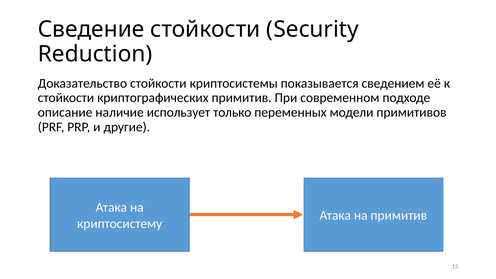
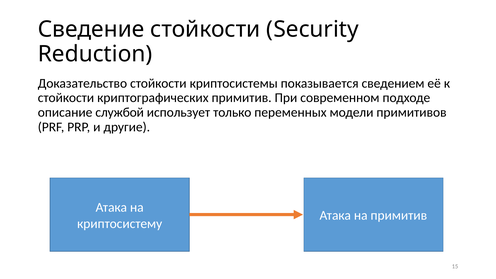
наличие: наличие -> службой (120, 112)
